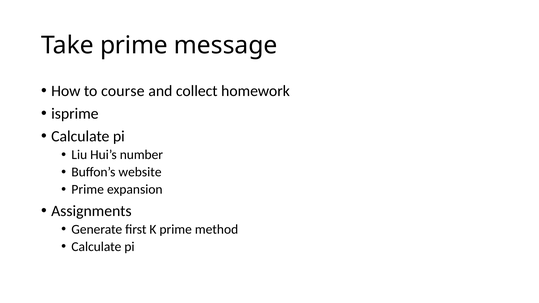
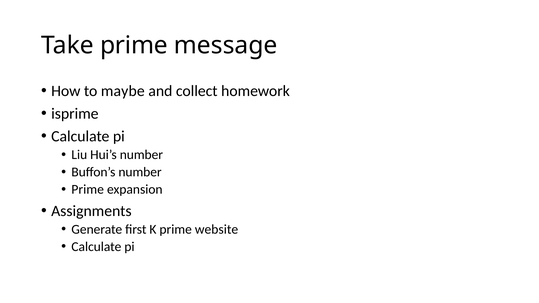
course: course -> maybe (123, 91)
Buffon’s website: website -> number (140, 172)
method: method -> website (217, 230)
